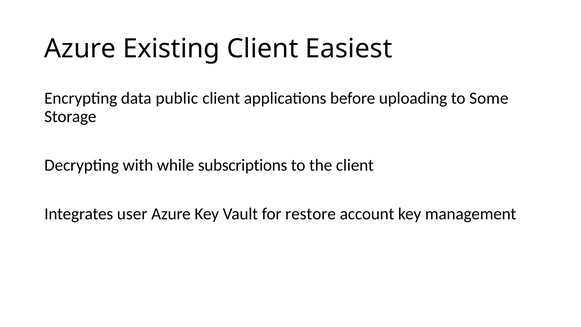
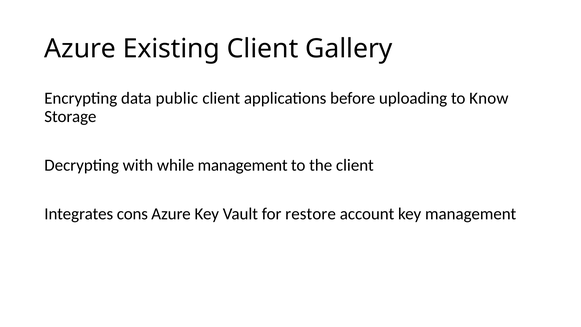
Easiest: Easiest -> Gallery (349, 49)
Some: Some -> Know (489, 98)
while subscriptions: subscriptions -> management (243, 165)
user: user -> cons (132, 214)
